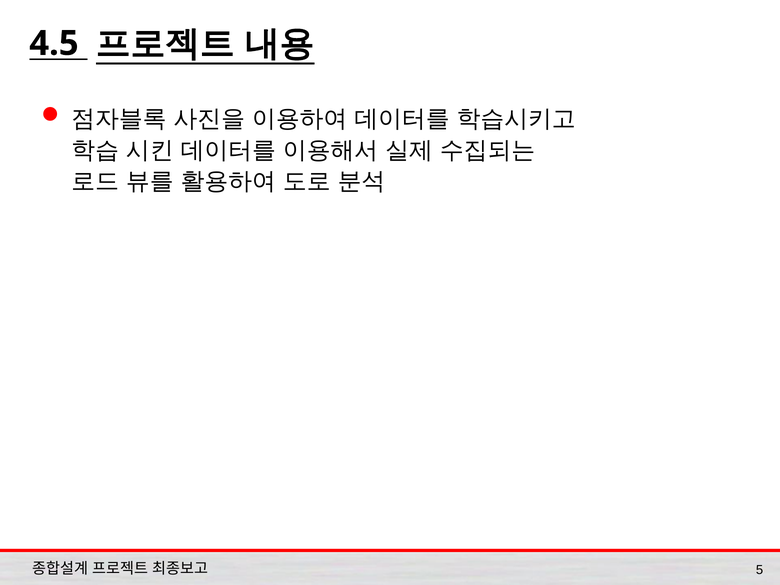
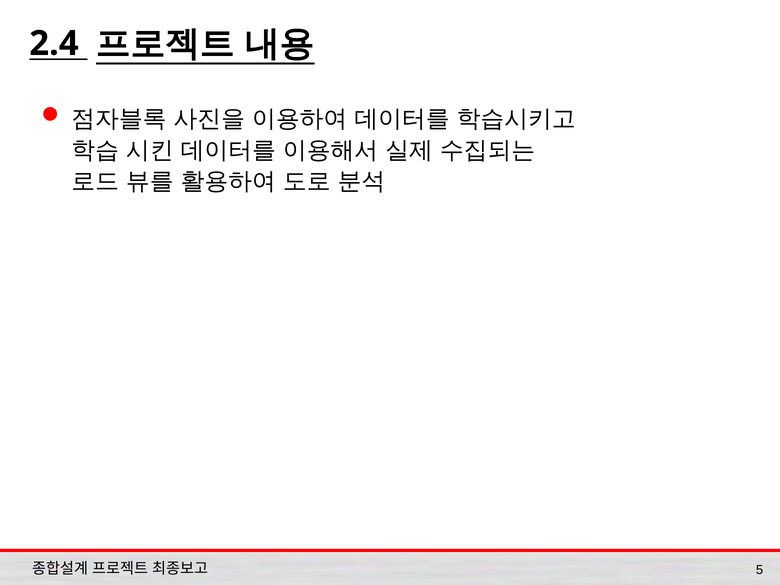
4.5: 4.5 -> 2.4 (54, 43)
